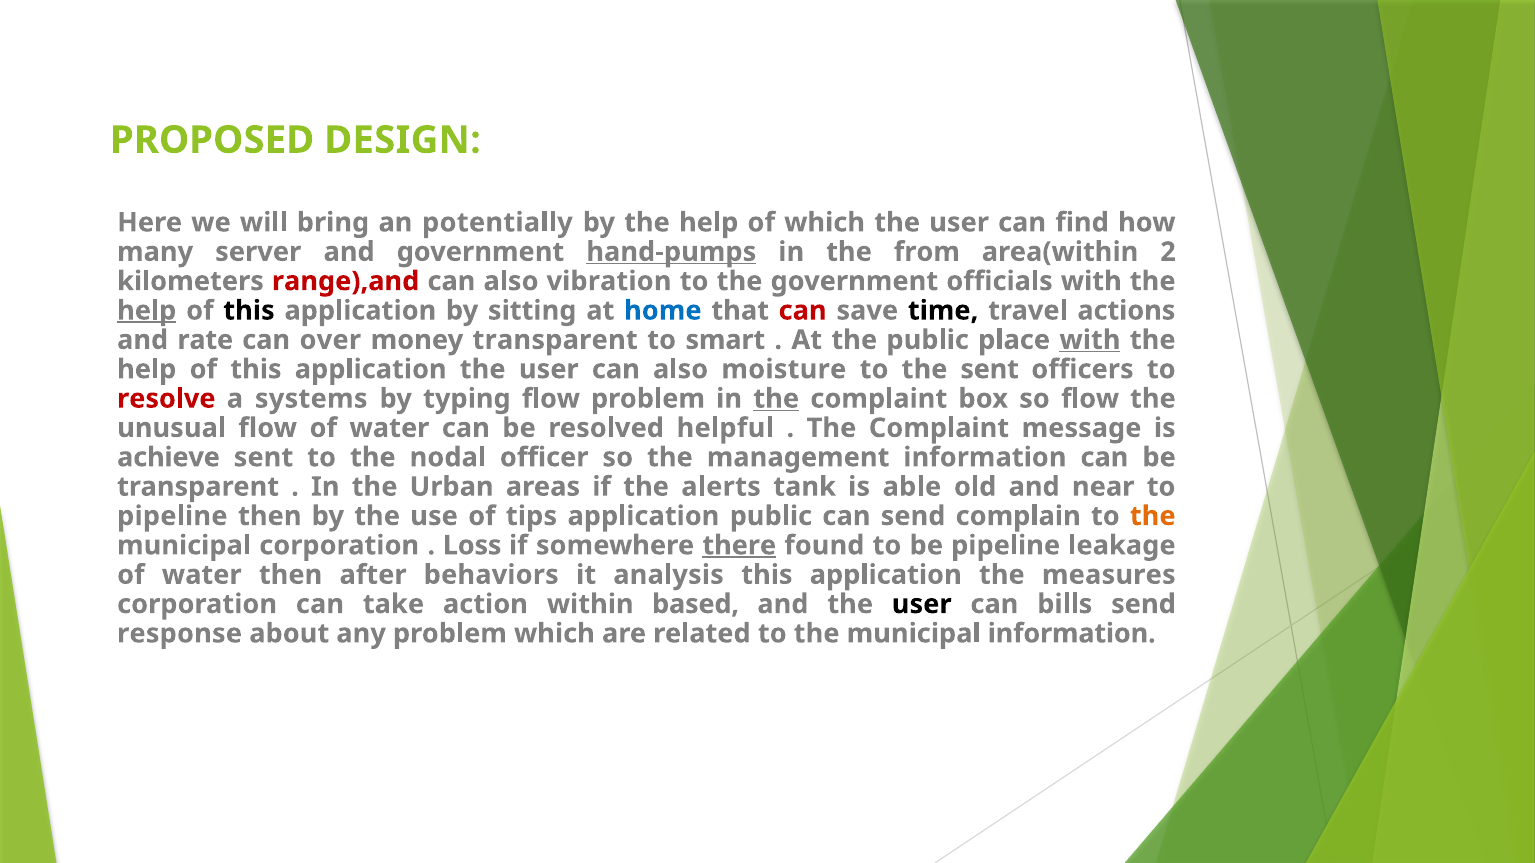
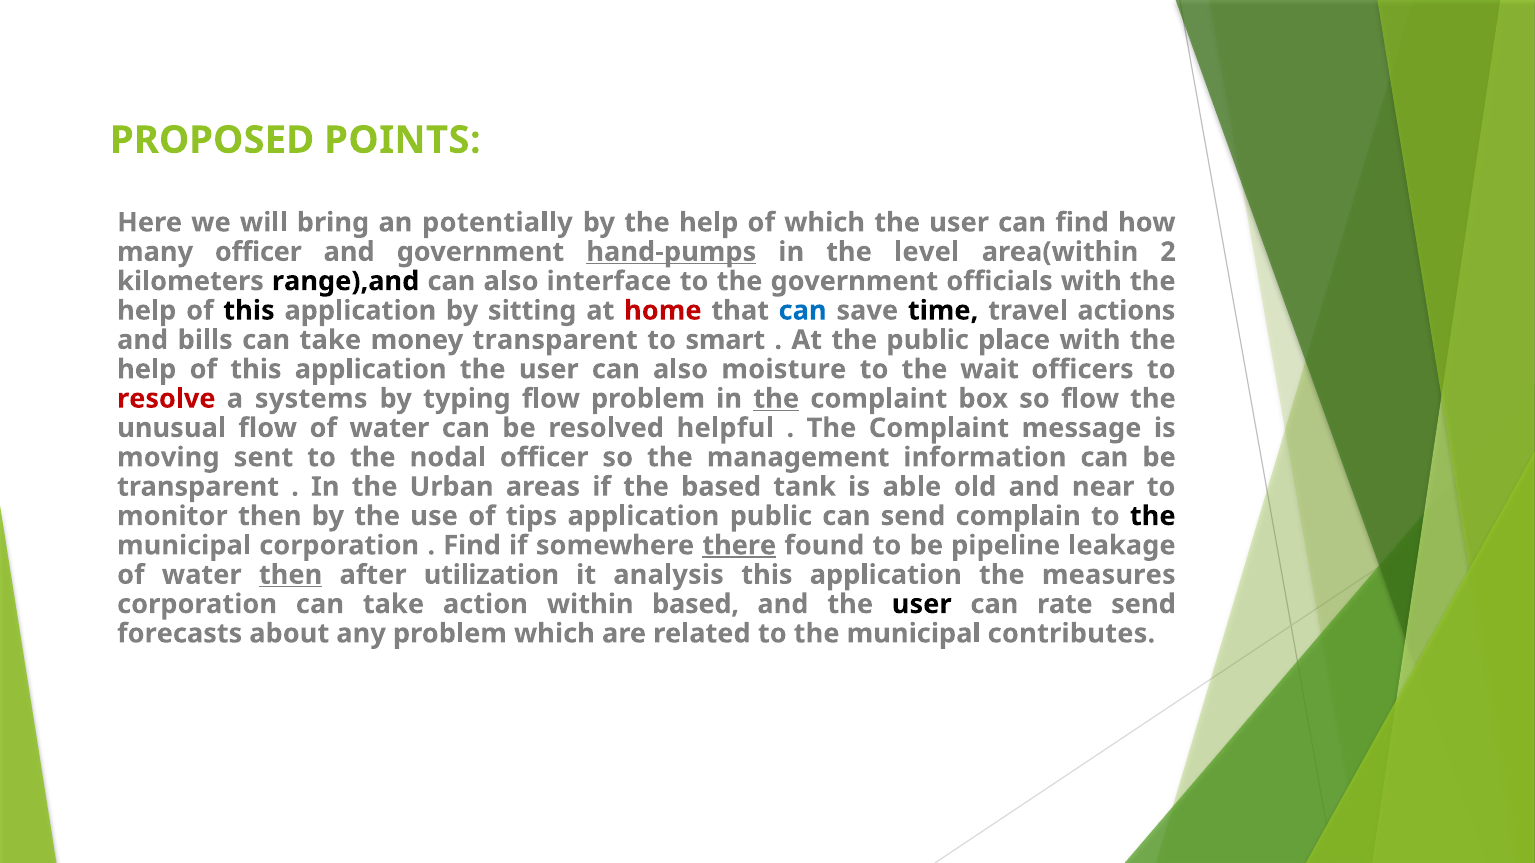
DESIGN: DESIGN -> POINTS (402, 140)
many server: server -> officer (258, 252)
from: from -> level (927, 252)
range),and colour: red -> black (346, 281)
vibration: vibration -> interface (609, 281)
help underline: present -> none (147, 311)
home colour: blue -> red (663, 311)
can colour: red -> blue (803, 311)
rate: rate -> bills (205, 340)
over: over -> take (330, 340)
with underline: present -> none (1090, 340)
the sent: sent -> wait (990, 369)
achieve: achieve -> moving (168, 458)
the alerts: alerts -> based (721, 487)
pipeline: pipeline -> monitor (172, 516)
the colour: orange -> black (1153, 516)
Loss: Loss -> Find (472, 546)
then underline: none -> present (291, 575)
behaviors: behaviors -> utilization (491, 575)
bills: bills -> rate (1065, 604)
response: response -> forecasts (180, 634)
municipal information: information -> contributes (1071, 634)
